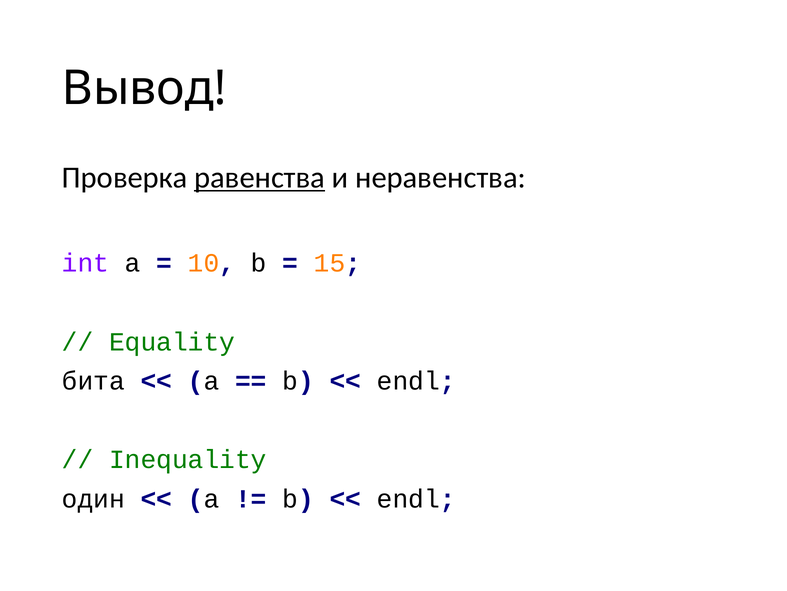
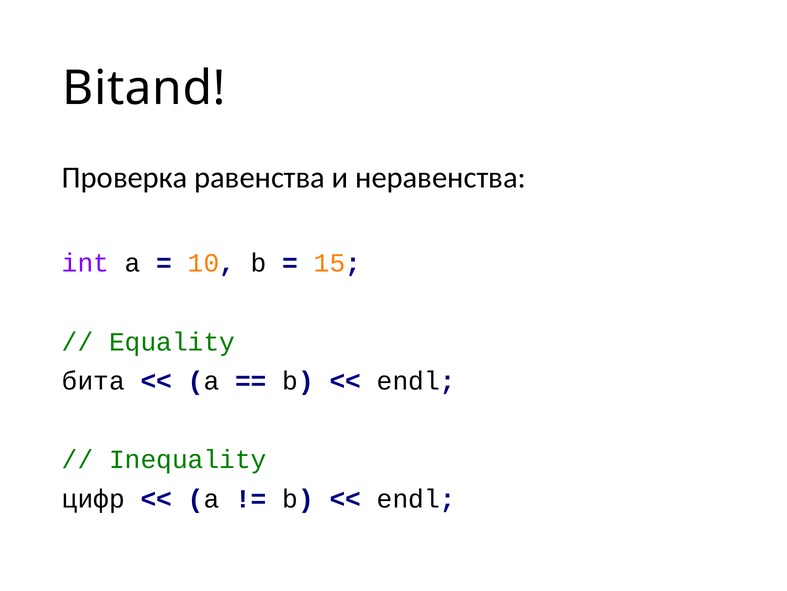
Вывод: Вывод -> Bitand (144, 88)
равенства underline: present -> none (260, 177)
один: один -> цифр (93, 498)
